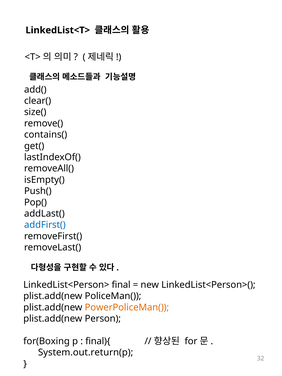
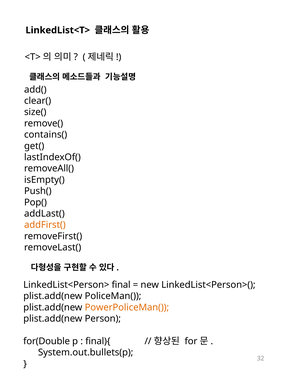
addFirst( colour: blue -> orange (45, 225)
for(Boxing: for(Boxing -> for(Double (47, 341)
System.out.return(p: System.out.return(p -> System.out.bullets(p (86, 352)
